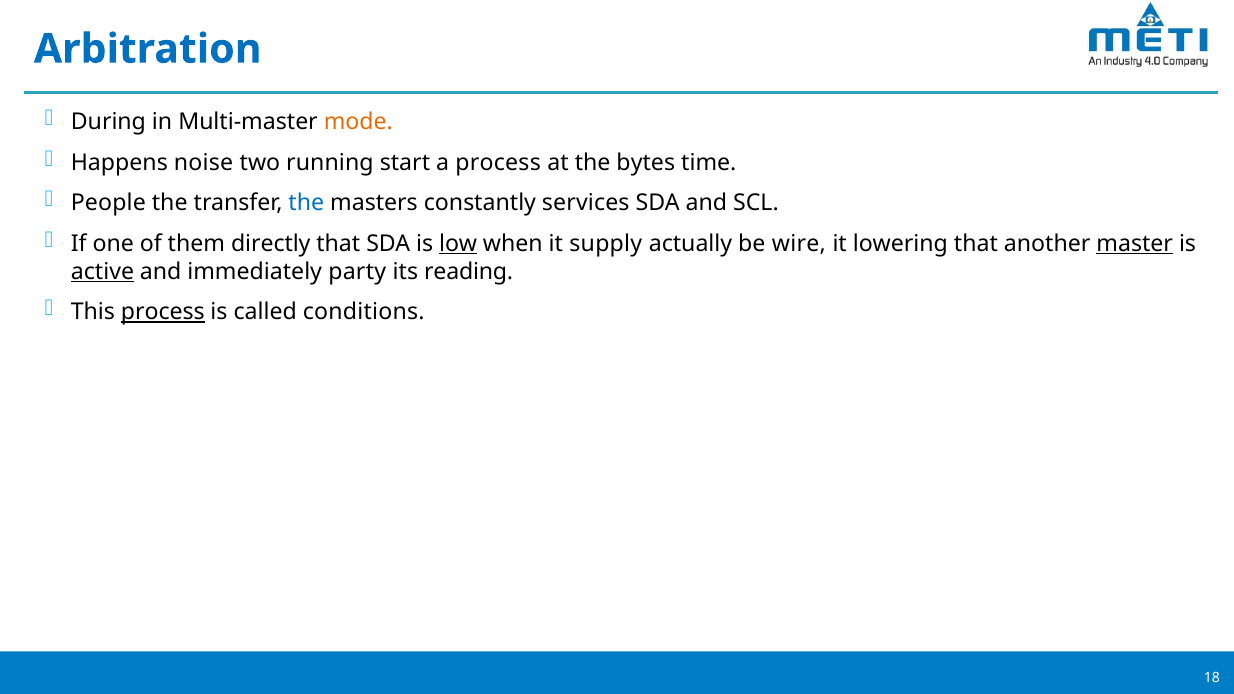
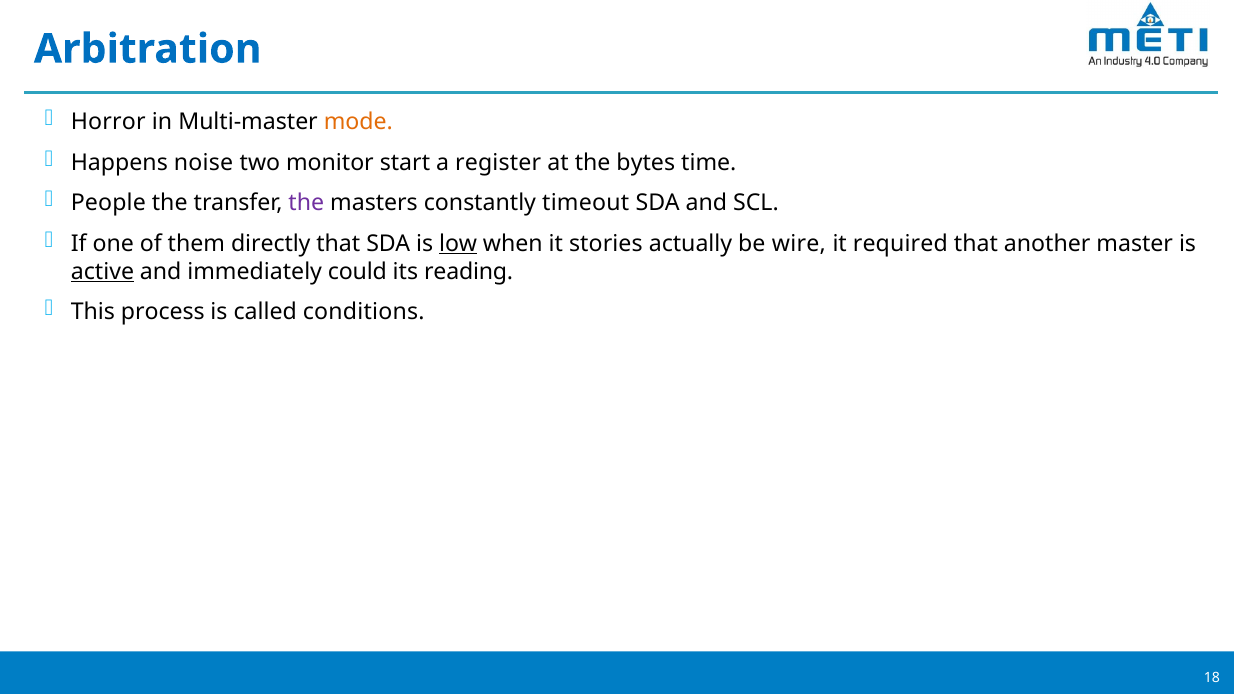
During: During -> Horror (108, 122)
running: running -> monitor (330, 163)
a process: process -> register (498, 163)
the colour: blue -> purple (306, 203)
services: services -> timeout (586, 203)
supply: supply -> stories (606, 244)
lowering: lowering -> required (900, 244)
master underline: present -> none (1135, 244)
party: party -> could (357, 272)
process underline: present -> none (163, 312)
